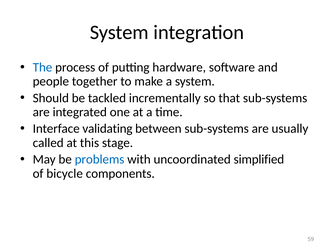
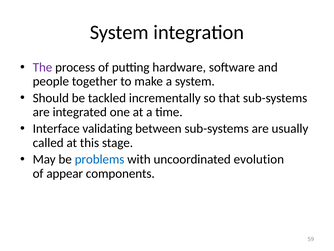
The colour: blue -> purple (42, 67)
simplified: simplified -> evolution (259, 159)
bicycle: bicycle -> appear (65, 173)
